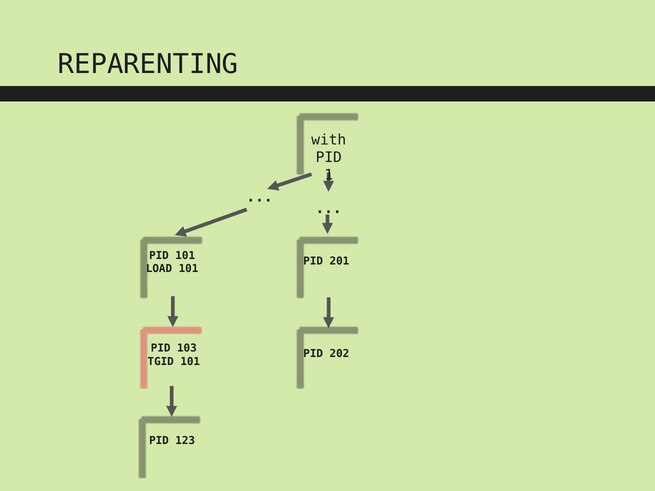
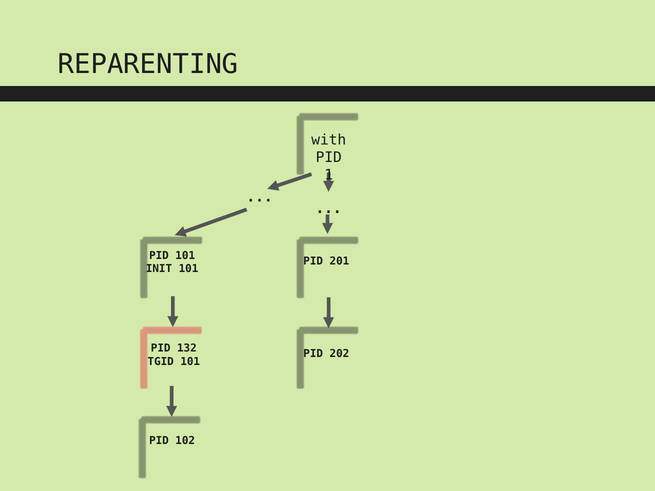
LOAD: LOAD -> INIT (159, 269)
103: 103 -> 132 (187, 349)
123: 123 -> 102 (185, 441)
